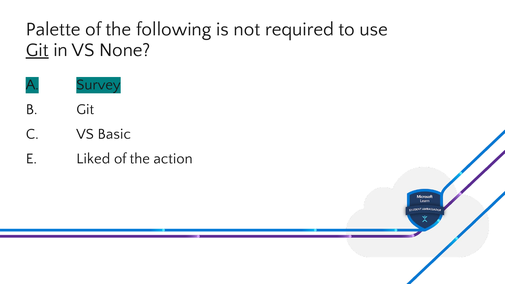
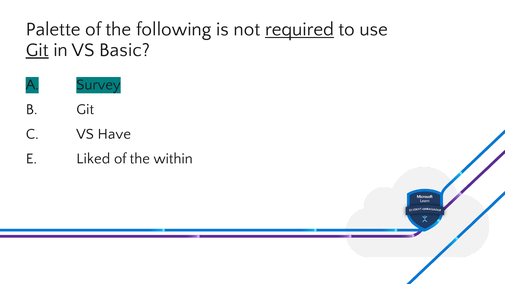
required underline: none -> present (300, 29)
None: None -> Basic (125, 50)
Basic: Basic -> Have (114, 134)
action: action -> within (173, 159)
